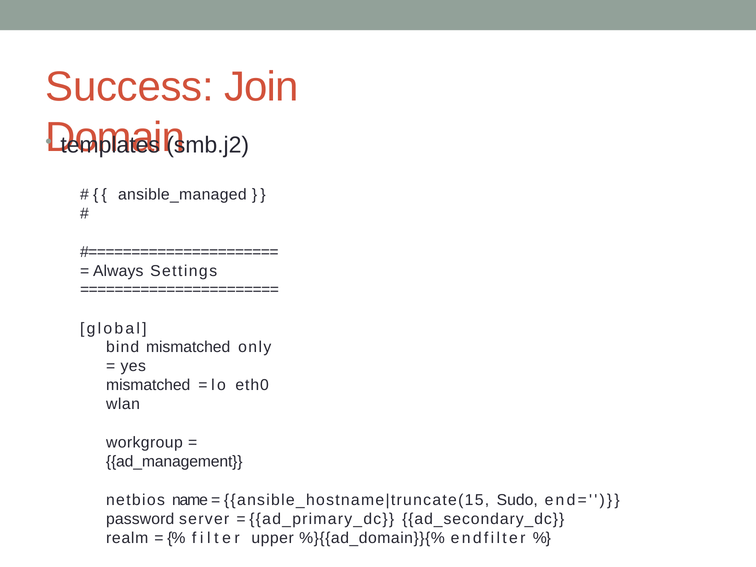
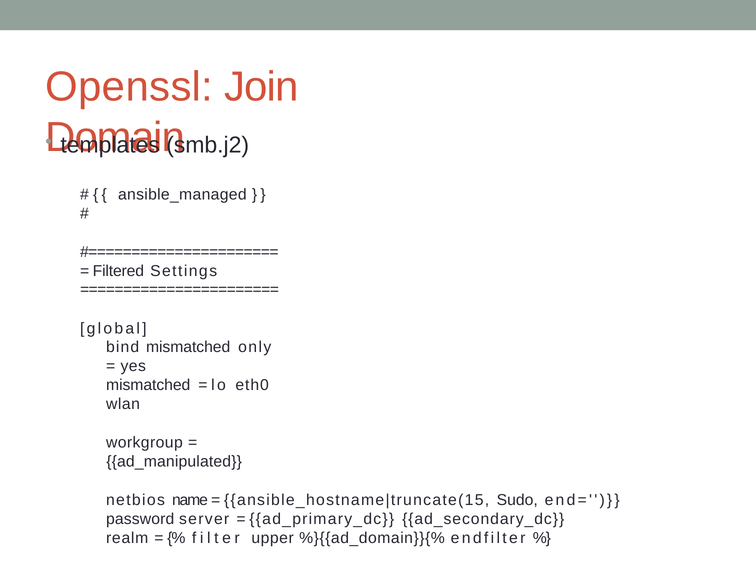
Success: Success -> Openssl (129, 87)
Always: Always -> Filtered (118, 271)
ad_management: ad_management -> ad_manipulated (174, 462)
